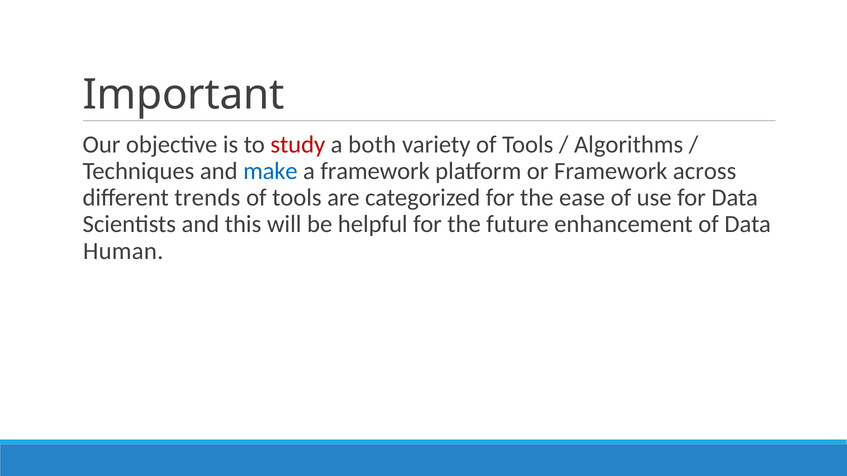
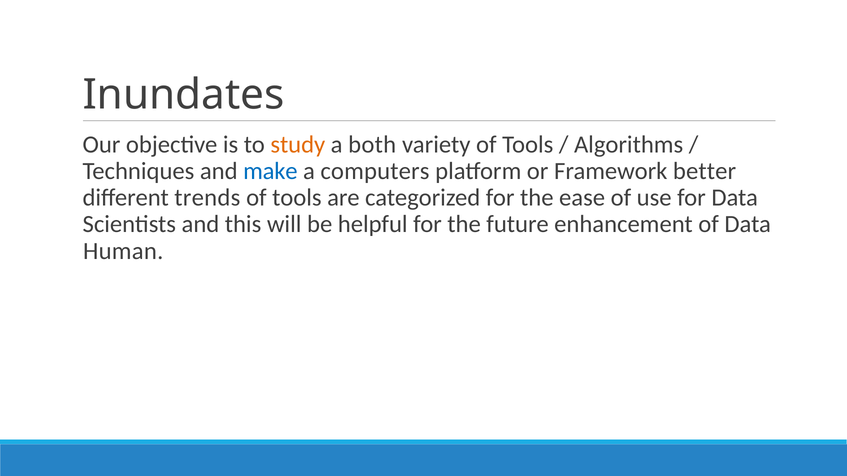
Important: Important -> Inundates (184, 95)
study colour: red -> orange (298, 145)
a framework: framework -> computers (375, 171)
across: across -> better (705, 171)
